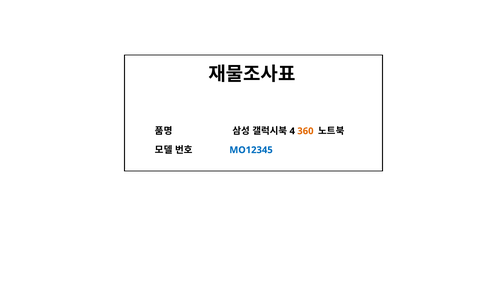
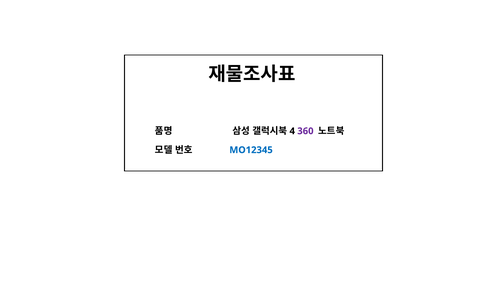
360 colour: orange -> purple (305, 131)
